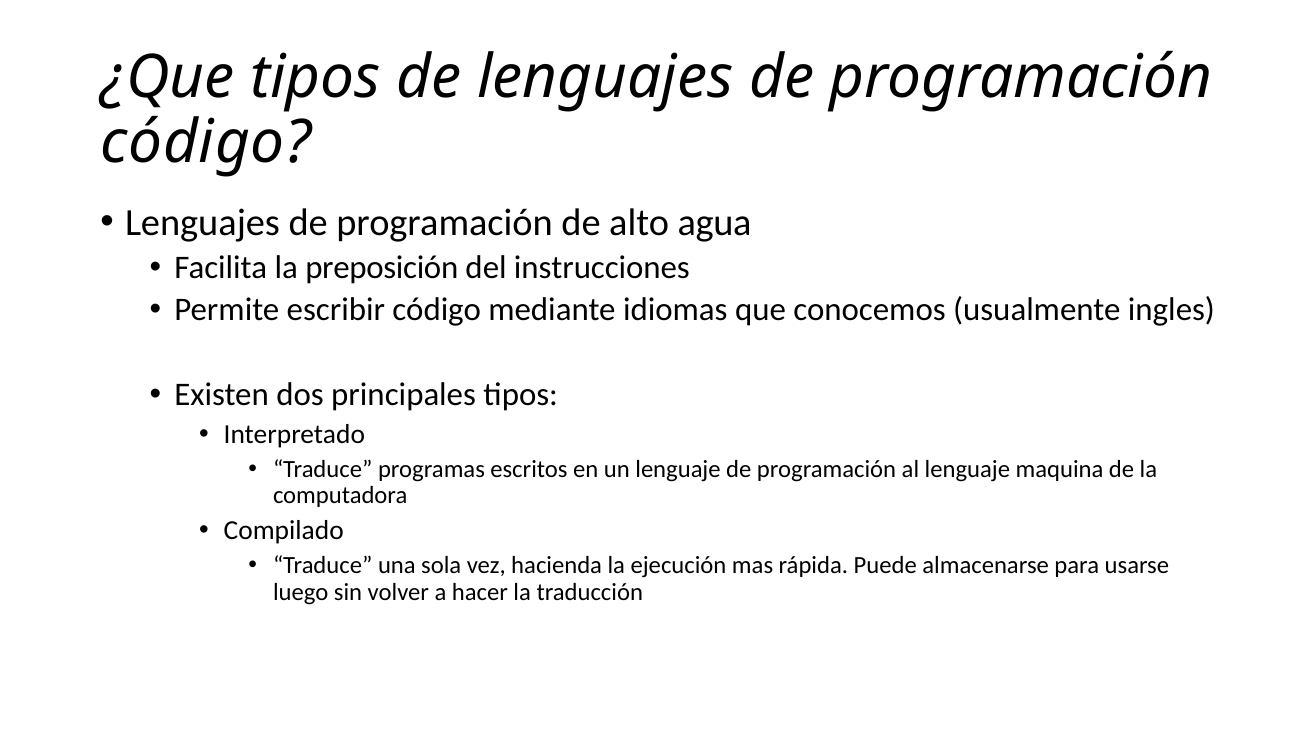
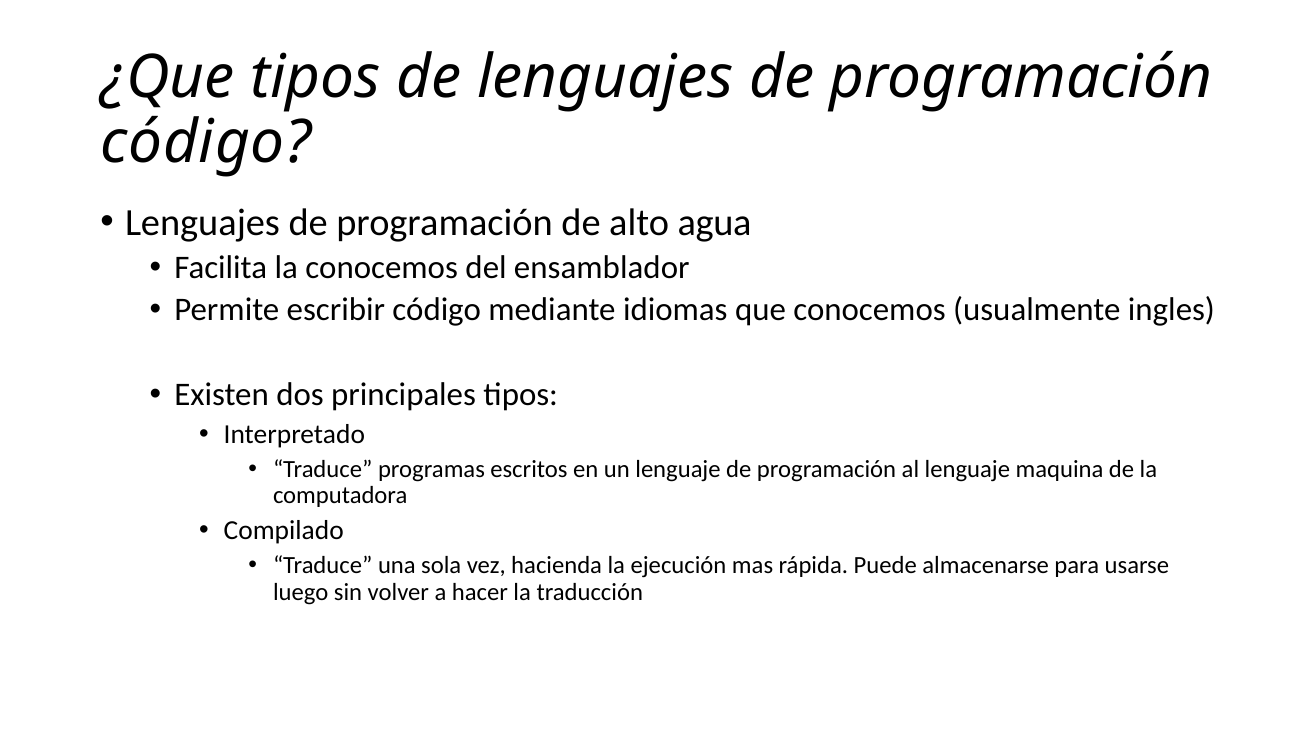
la preposición: preposición -> conocemos (382, 268)
instrucciones: instrucciones -> ensamblador (602, 268)
